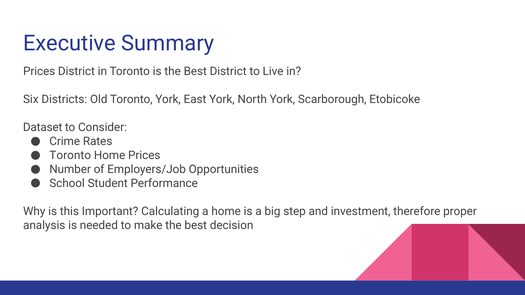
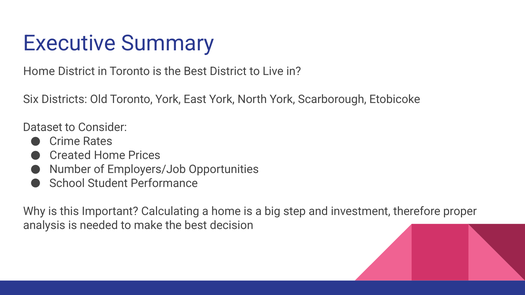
Prices: Prices -> Home (39, 71)
Toronto: Toronto -> Created (70, 155)
